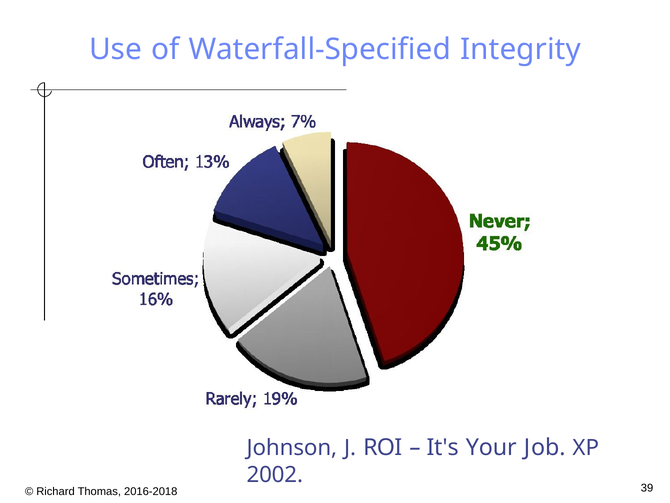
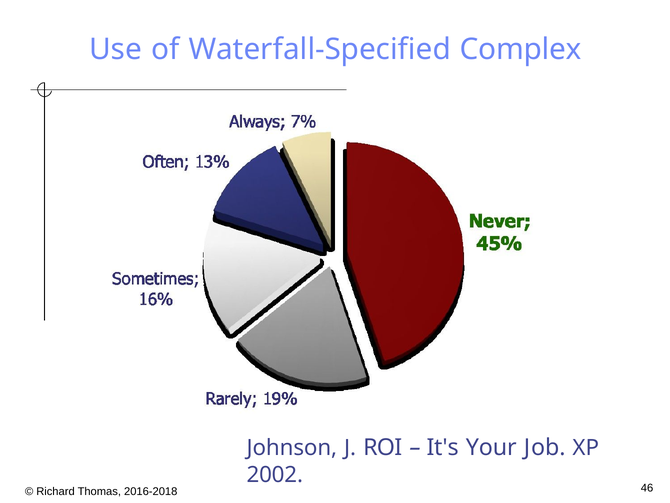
Integrity: Integrity -> Complex (521, 50)
39: 39 -> 46 (647, 488)
